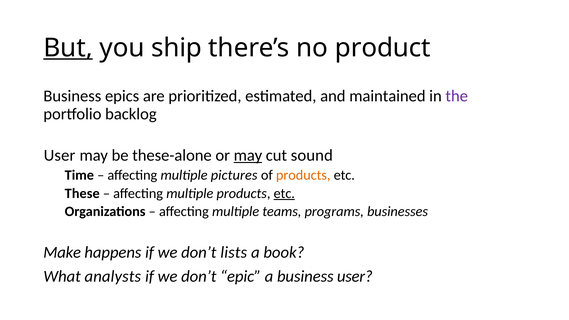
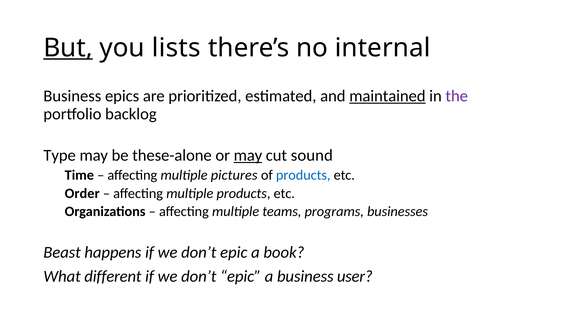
ship: ship -> lists (176, 48)
product: product -> internal (383, 48)
maintained underline: none -> present (387, 96)
User: User -> Type (60, 155)
products colour: orange -> blue (303, 175)
These: These -> Order (82, 193)
etc underline: present -> none (284, 193)
Make: Make -> Beast (62, 253)
lists: lists -> epic (234, 253)
analysts: analysts -> different (113, 276)
